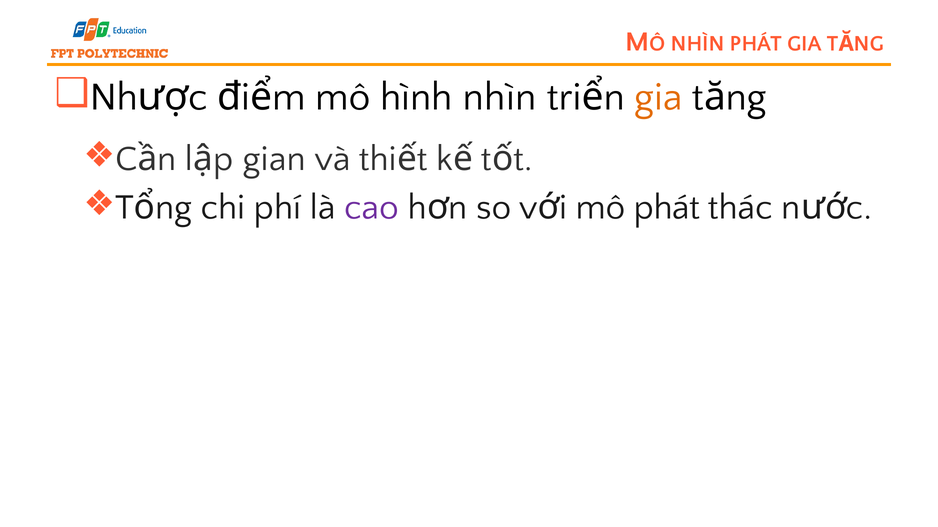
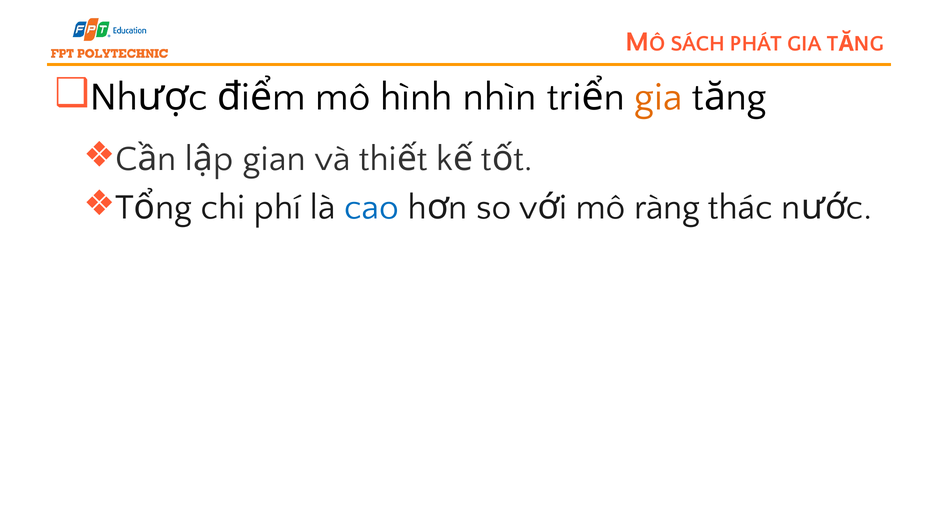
NHÌN: NHÌN -> SÁCH (698, 44)
cao colour: purple -> blue (372, 207)
mô phát: phát -> ràng (667, 207)
